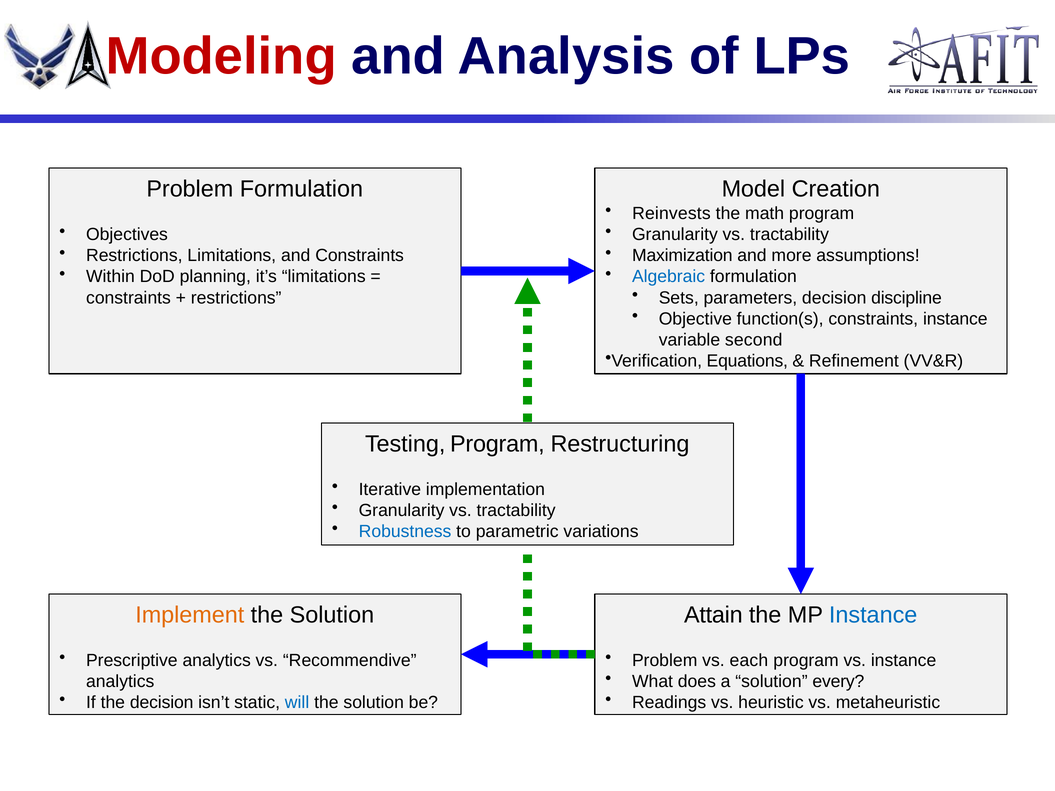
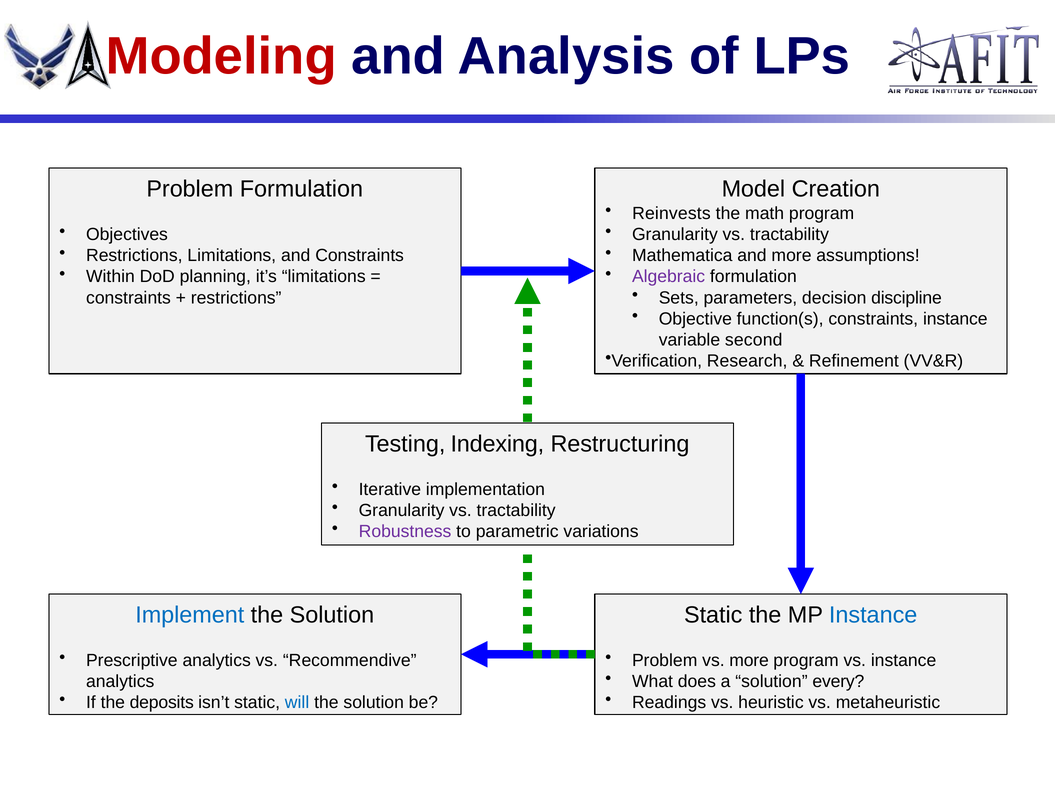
Maximization: Maximization -> Mathematica (682, 256)
Algebraic colour: blue -> purple (669, 277)
Equations: Equations -> Research (747, 361)
Testing Program: Program -> Indexing (497, 444)
Robustness colour: blue -> purple (405, 532)
Implement colour: orange -> blue (190, 615)
Attain: Attain -> Static (713, 615)
vs each: each -> more (749, 661)
the decision: decision -> deposits (162, 703)
